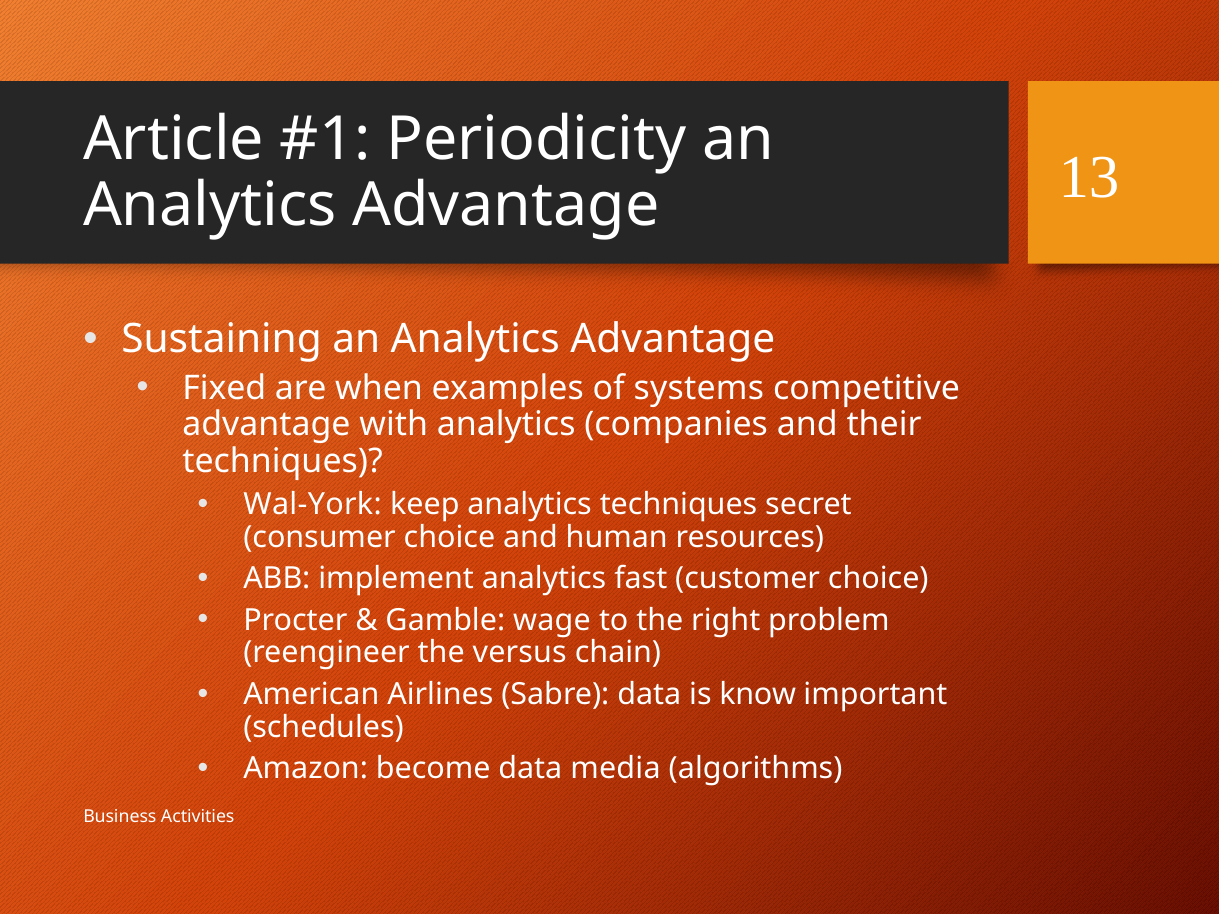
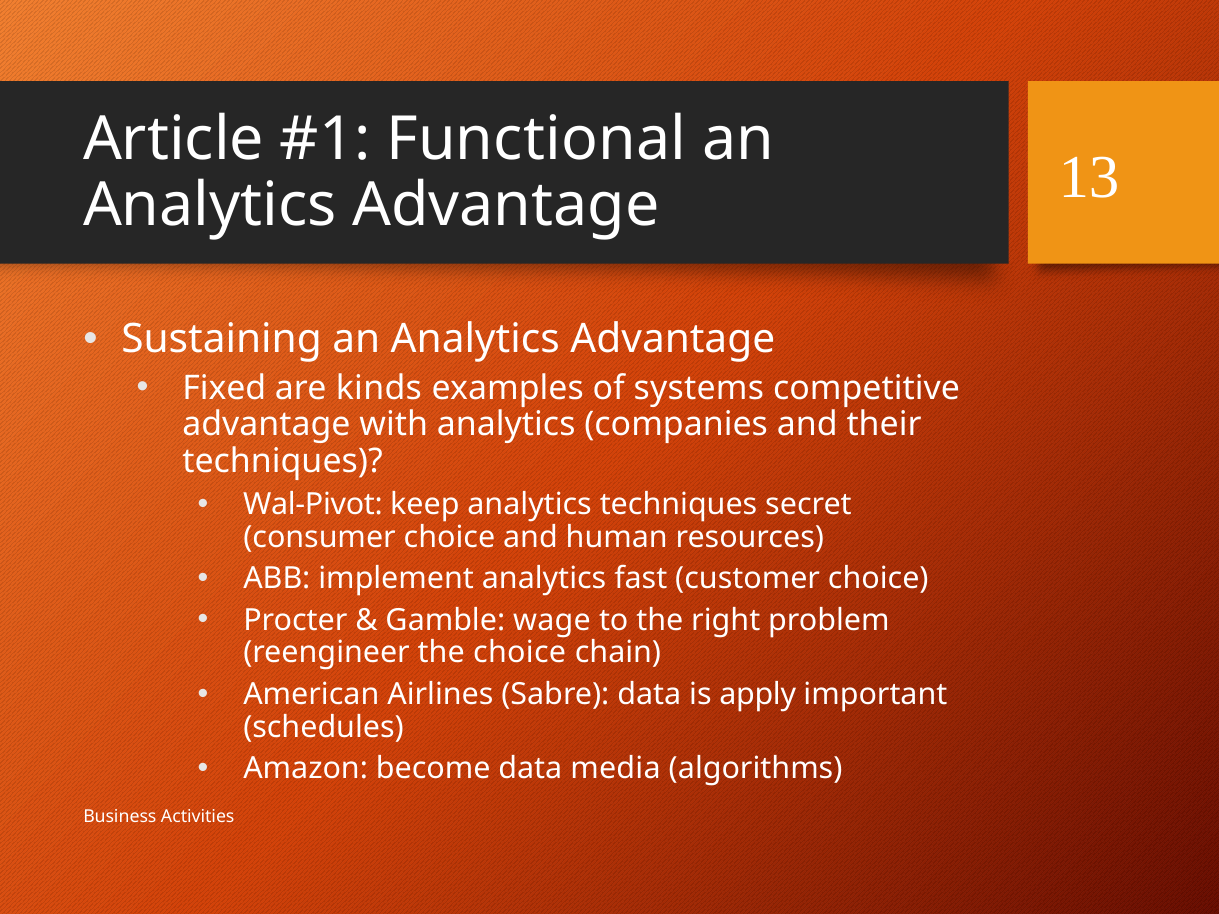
Periodicity: Periodicity -> Functional (536, 139)
when: when -> kinds (379, 388)
Wal-York: Wal-York -> Wal-Pivot (313, 505)
the versus: versus -> choice (520, 653)
know: know -> apply (758, 694)
